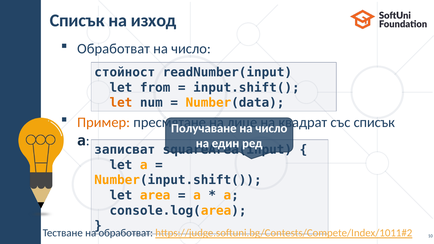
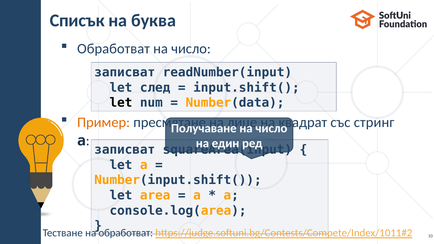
изход: изход -> буква (154, 21)
стойност: стойност -> записват (125, 72)
from: from -> след (155, 88)
let colour: orange -> black (121, 103)
със списък: списък -> стринг (374, 122)
